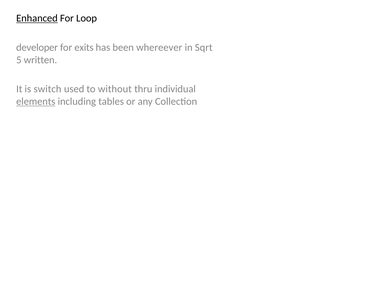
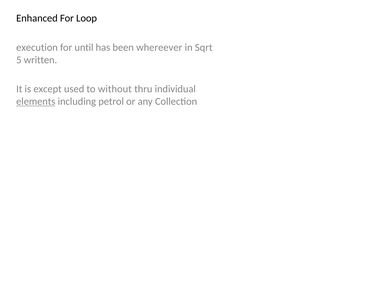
Enhanced underline: present -> none (37, 18)
developer: developer -> execution (37, 47)
exits: exits -> until (84, 47)
switch: switch -> except (48, 89)
tables: tables -> petrol (111, 101)
